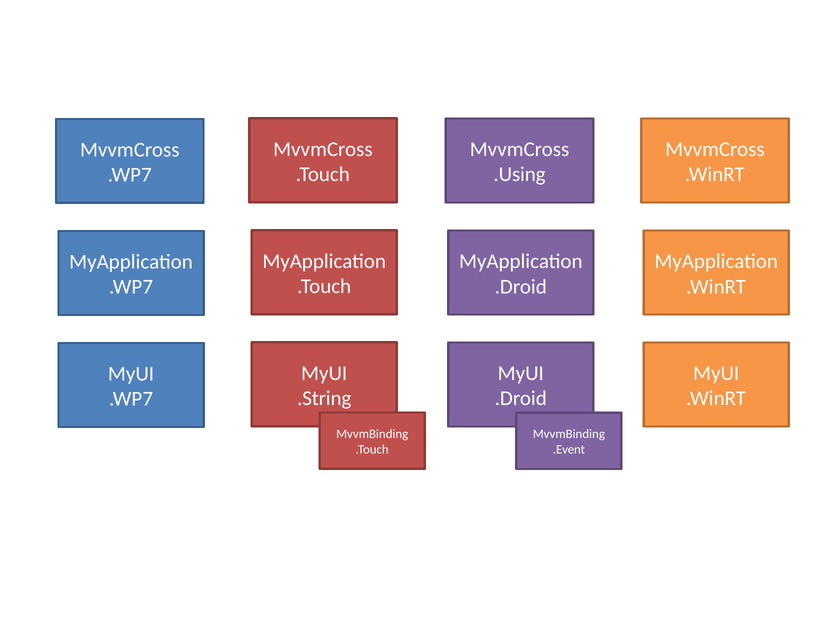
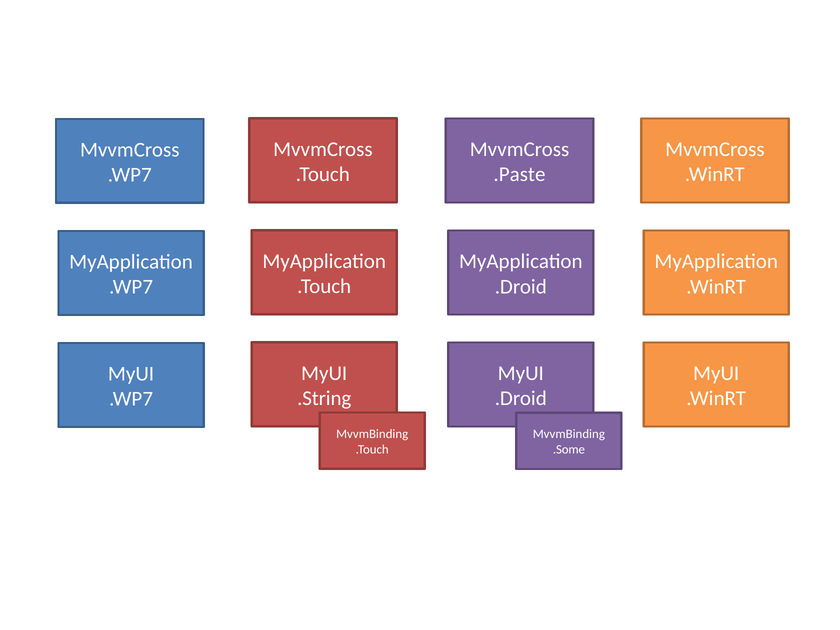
.Using: .Using -> .Paste (519, 175)
.Event: .Event -> .Some (569, 449)
